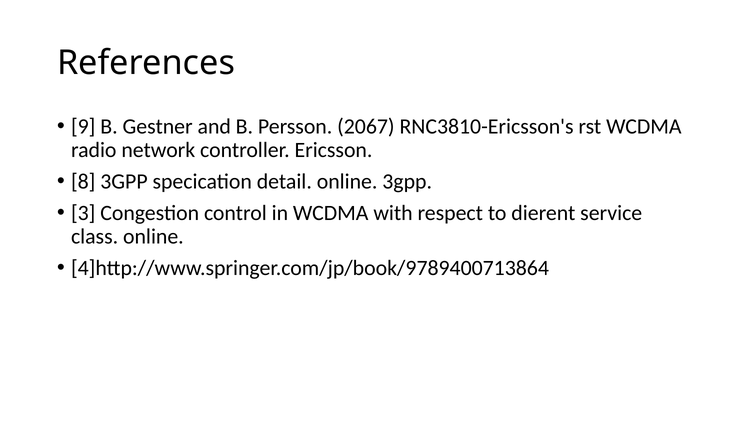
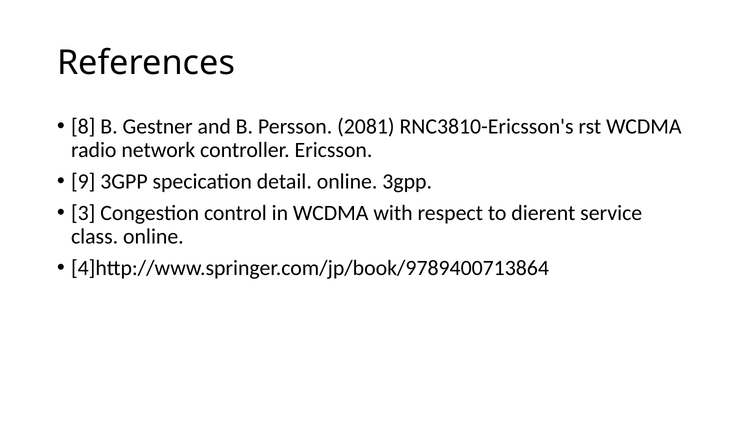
9: 9 -> 8 (83, 126)
2067: 2067 -> 2081 (366, 126)
8: 8 -> 9 (83, 181)
